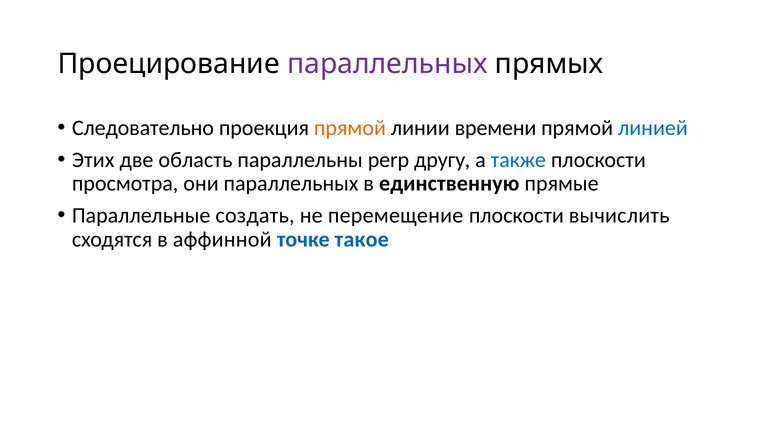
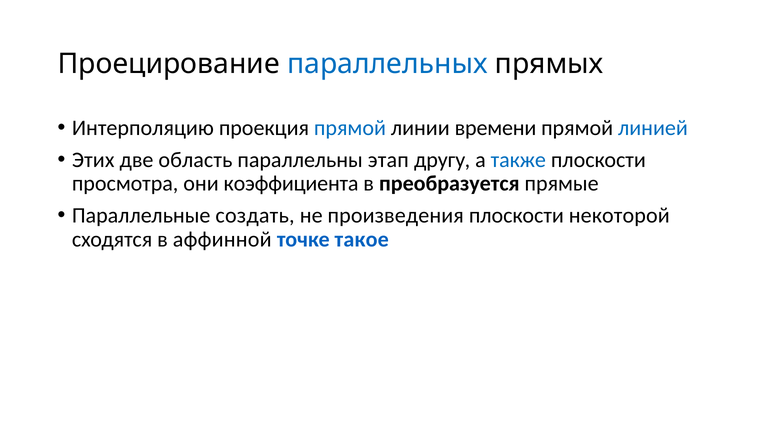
параллельных colour: purple -> blue (387, 64)
Следовательно: Следовательно -> Интерполяцию (143, 128)
прямой colour: orange -> blue (350, 128)
perp: perp -> этап (388, 160)
они параллельных: параллельных -> коэффициента (291, 184)
единственную: единственную -> преобразуется (449, 184)
перемещение: перемещение -> произведения (396, 215)
вычислить: вычислить -> некоторой (619, 215)
